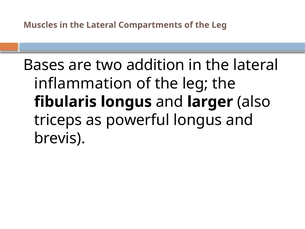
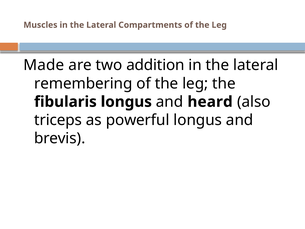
Bases: Bases -> Made (44, 65)
inflammation: inflammation -> remembering (83, 83)
larger: larger -> heard (210, 102)
